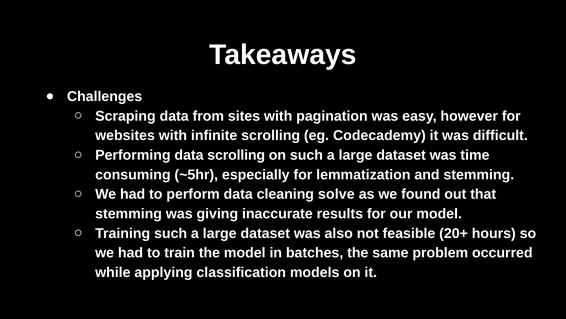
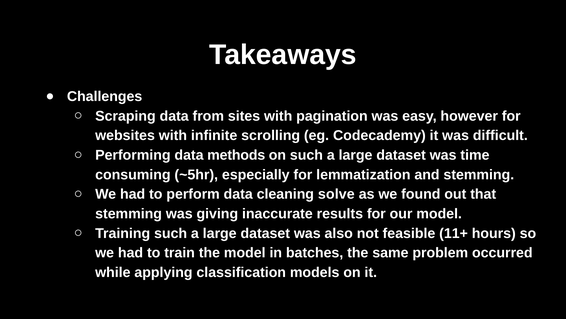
data scrolling: scrolling -> methods (236, 155)
20+: 20+ -> 11+ (454, 233)
